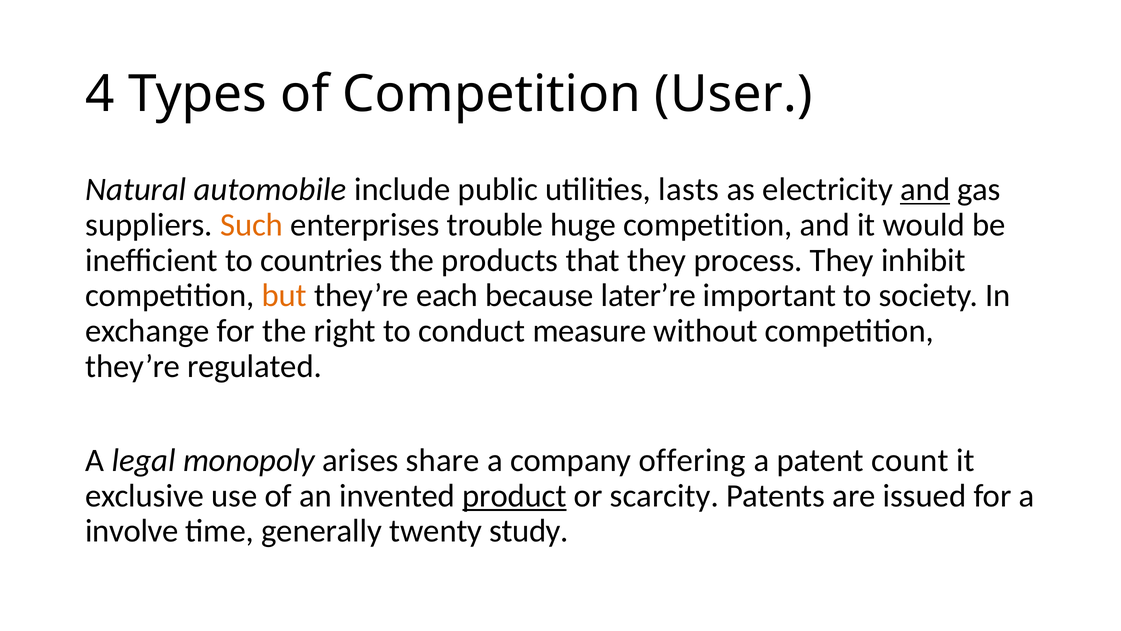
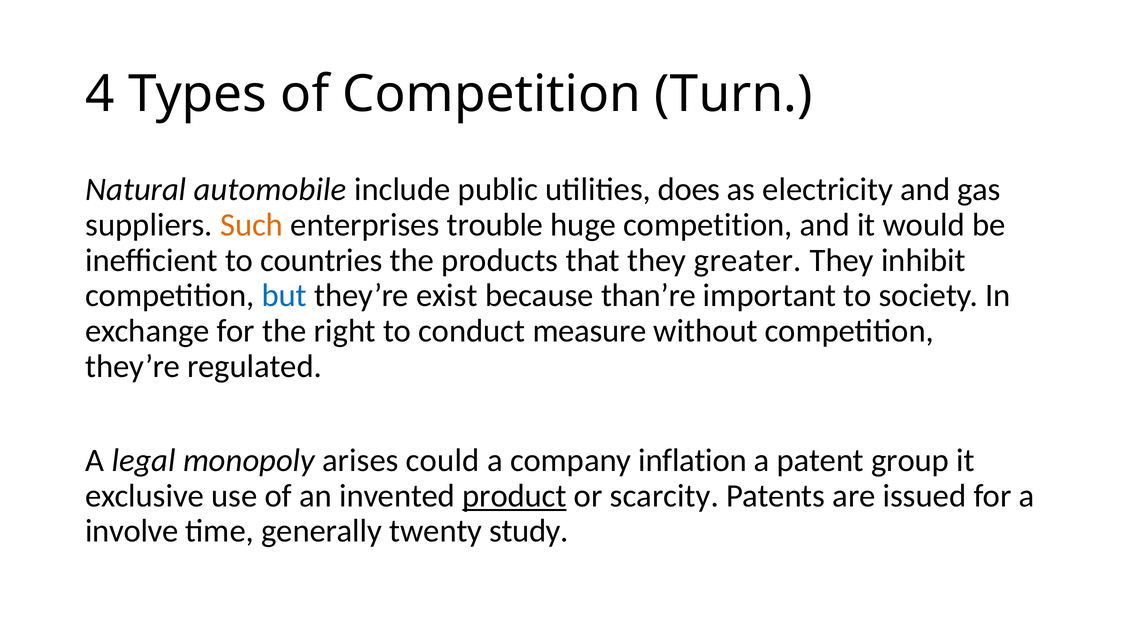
User: User -> Turn (734, 94)
lasts: lasts -> does (689, 190)
and underline: present -> none (925, 190)
process: process -> greater (748, 260)
but colour: orange -> blue (284, 295)
each: each -> exist (447, 295)
later’re: later’re -> than’re (648, 295)
share: share -> could (443, 460)
offering: offering -> inflation (693, 460)
count: count -> group (910, 460)
